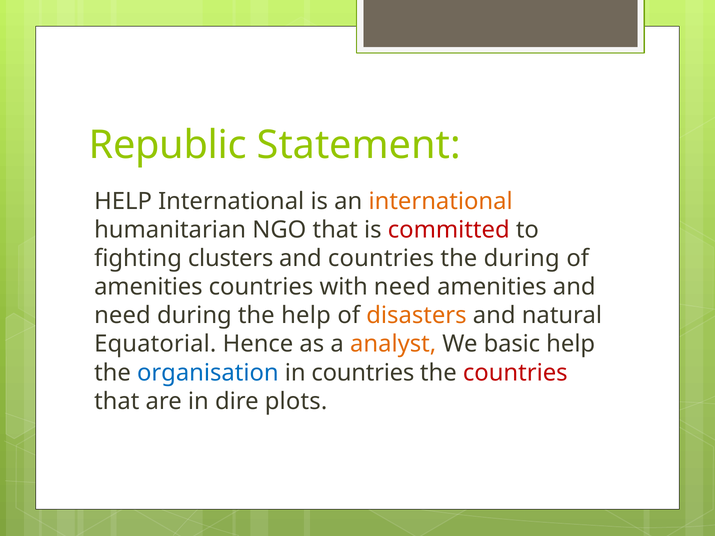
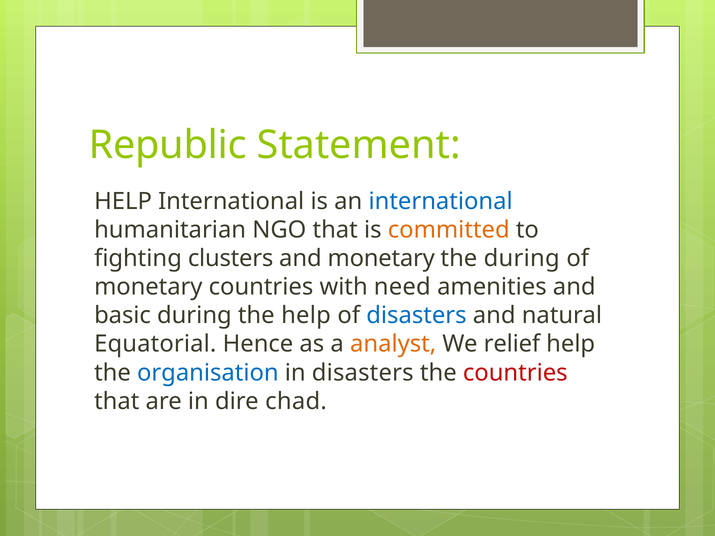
international colour: orange -> blue (441, 201)
committed colour: red -> orange (449, 230)
and countries: countries -> monetary (381, 258)
amenities: amenities -> monetary (148, 287)
need: need -> basic (123, 316)
disasters colour: orange -> blue (416, 316)
basic: basic -> relief (512, 344)
in countries: countries -> disasters (363, 373)
plots: plots -> chad (296, 401)
